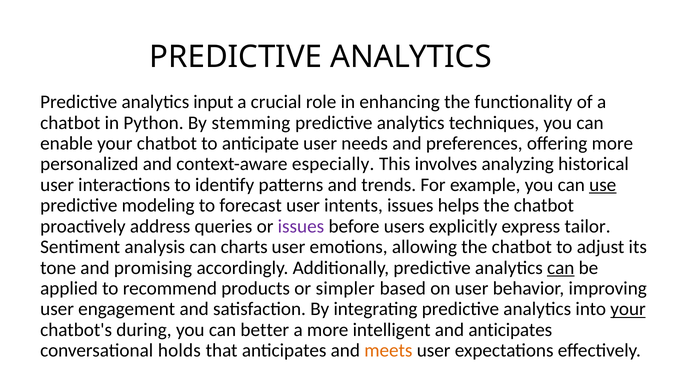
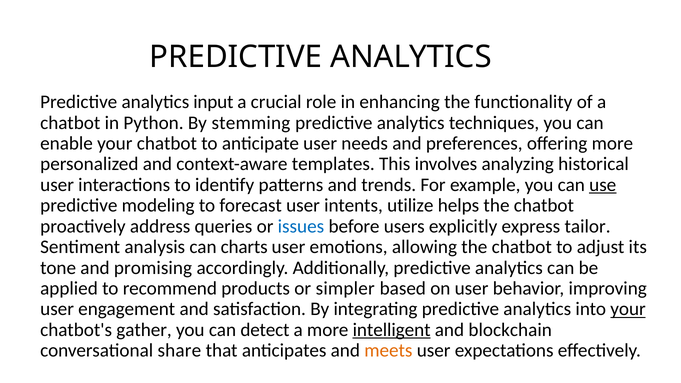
especially: especially -> templates (333, 164)
intents issues: issues -> utilize (410, 206)
issues colour: purple -> blue (301, 226)
can underline: present -> none (561, 268)
during: during -> gather (144, 330)
better: better -> detect (265, 330)
intelligent underline: none -> present (392, 330)
and anticipates: anticipates -> blockchain (510, 330)
holds: holds -> share (179, 351)
